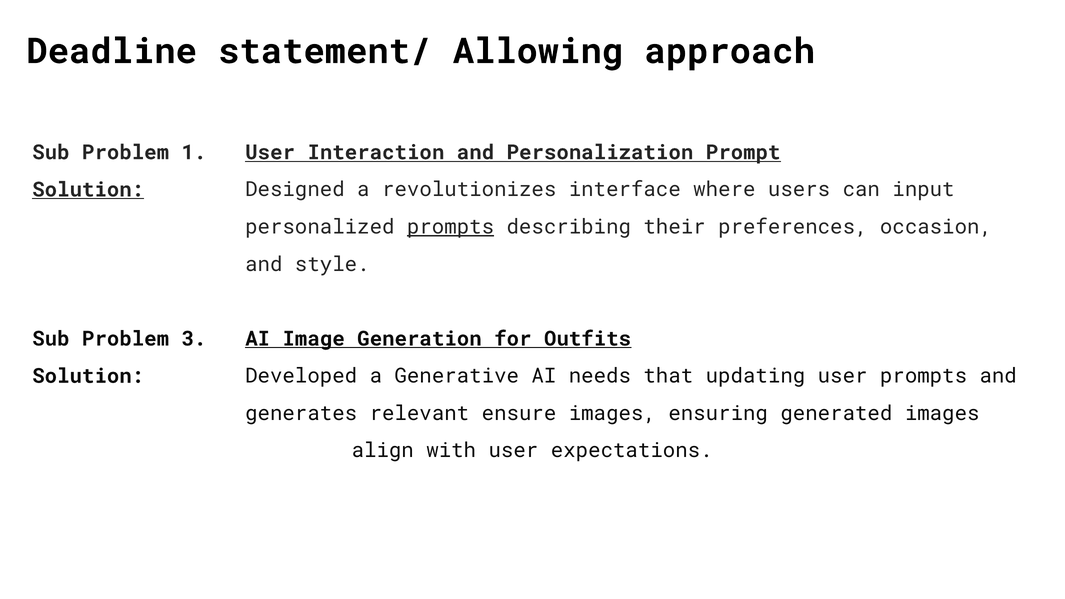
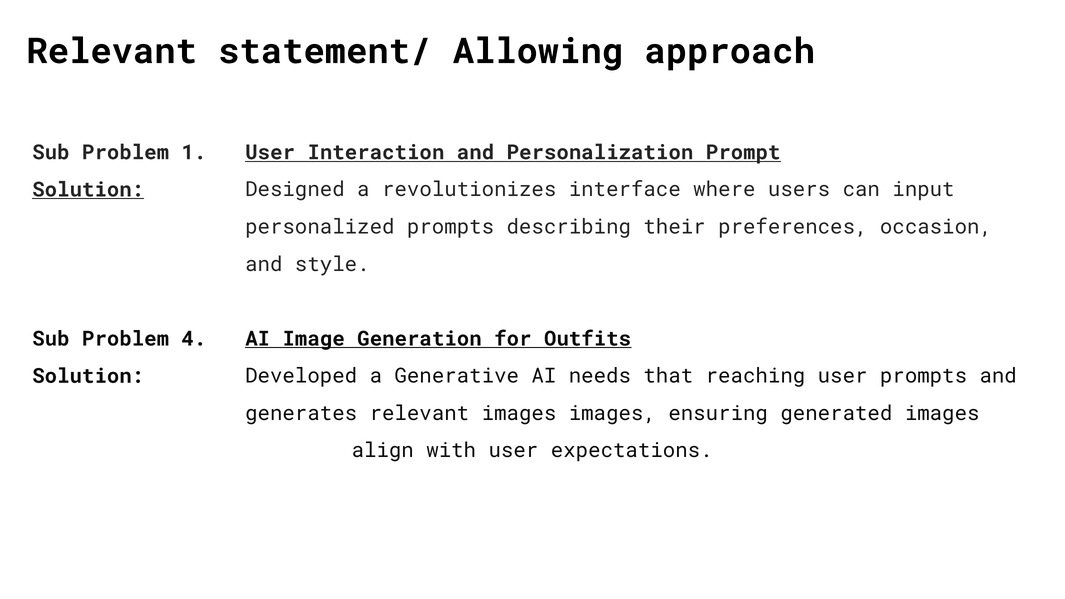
Deadline: Deadline -> Relevant (112, 51)
prompts underline: present -> none (451, 227)
3: 3 -> 4 (194, 339)
updating: updating -> reaching (755, 376)
relevant ensure: ensure -> images (519, 413)
